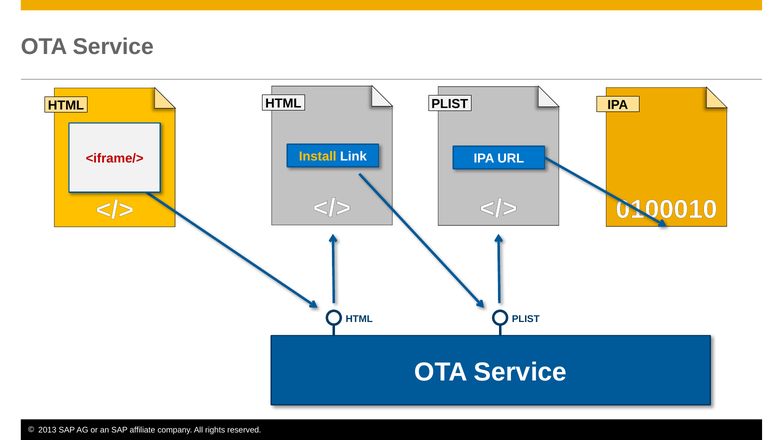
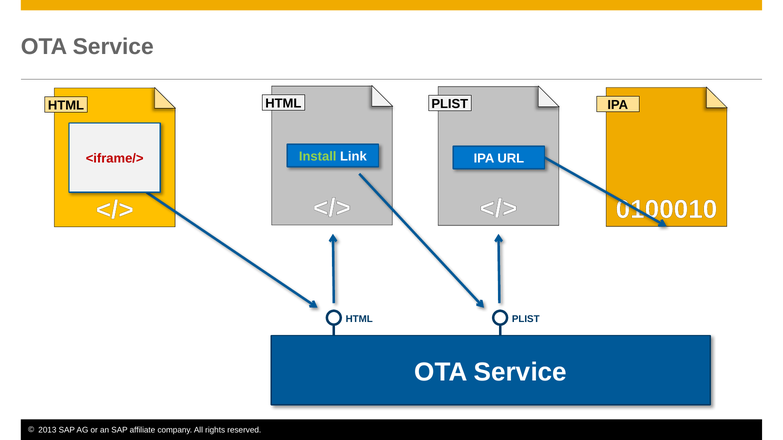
Install colour: yellow -> light green (318, 157)
